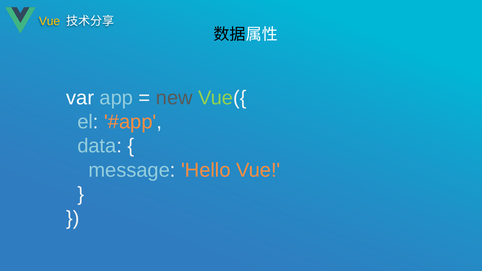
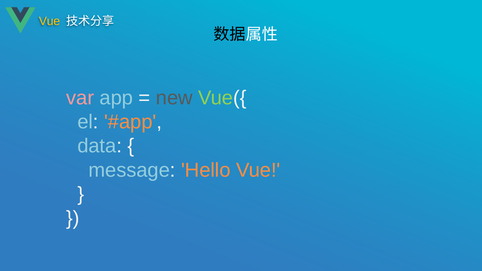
var colour: white -> pink (80, 98)
